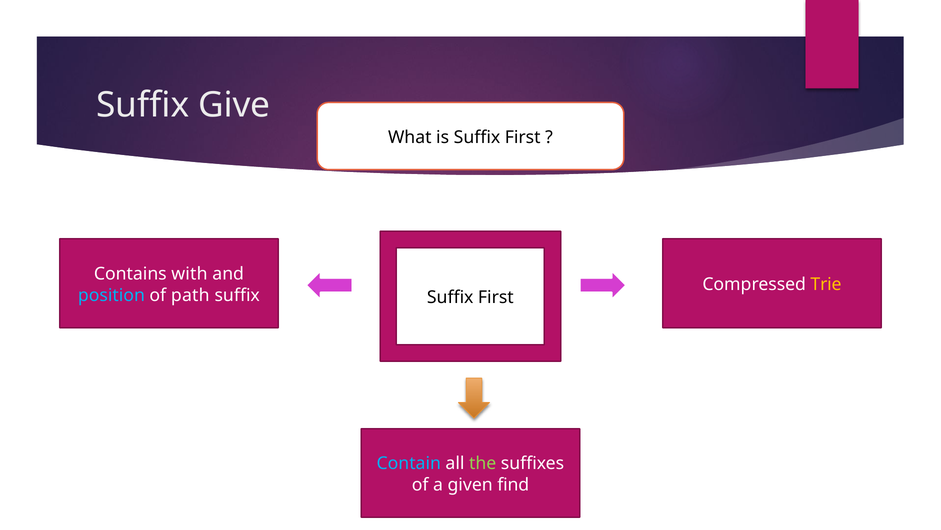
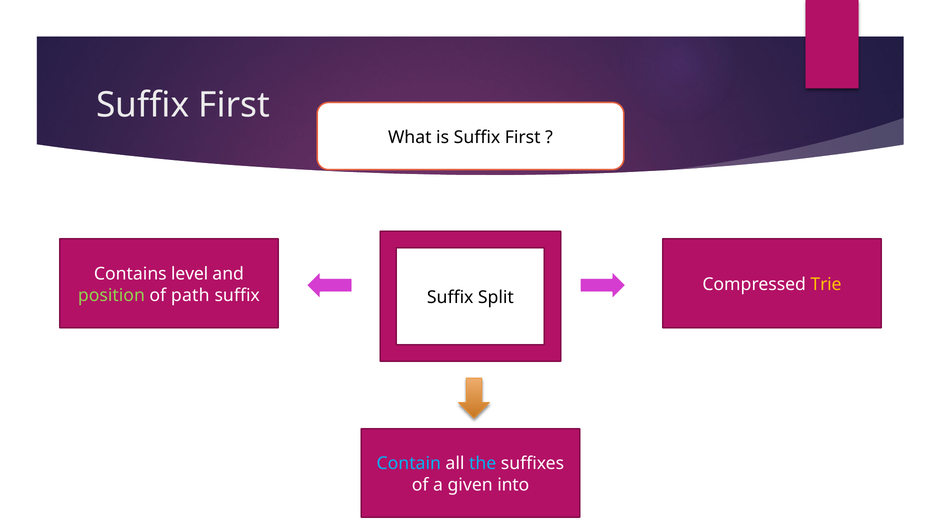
Give: Give -> First (234, 105)
with: with -> level (190, 274)
position colour: light blue -> light green (111, 295)
First: First -> Split (496, 297)
the colour: light green -> light blue (483, 463)
find: find -> into (513, 484)
